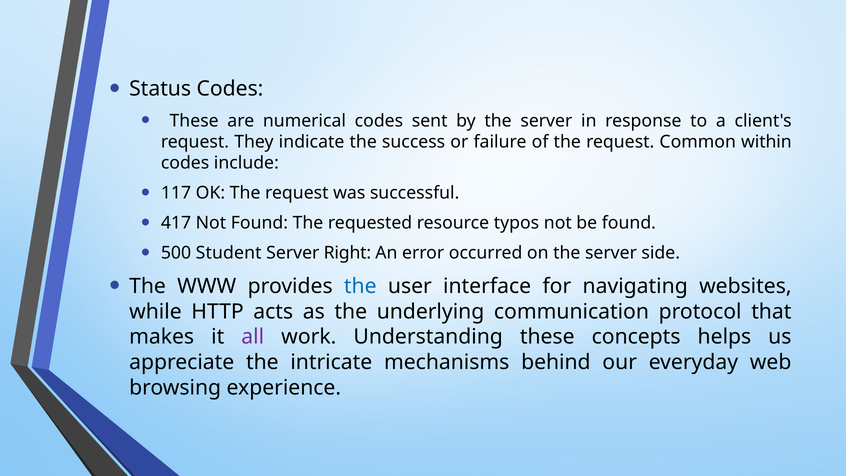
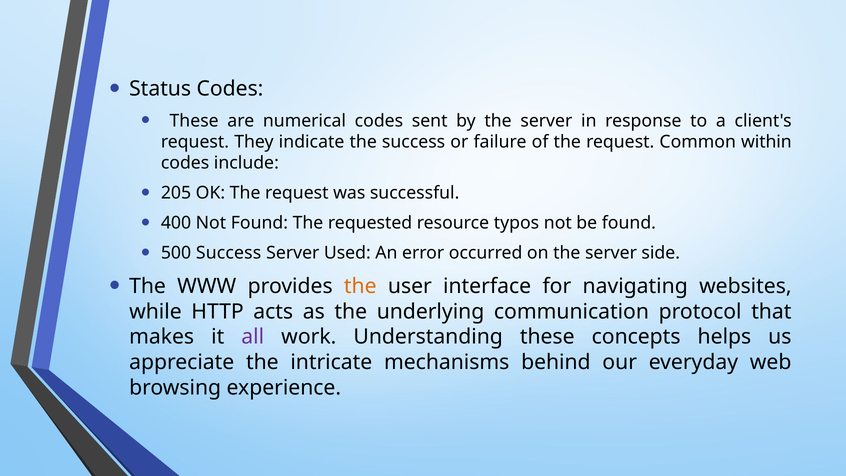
117: 117 -> 205 (176, 193)
417: 417 -> 400 (176, 223)
500 Student: Student -> Success (229, 253)
Right: Right -> Used (347, 253)
the colour: blue -> orange (360, 286)
